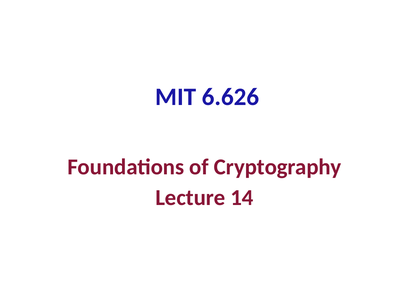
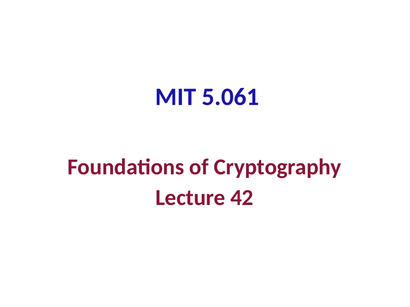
6.626: 6.626 -> 5.061 (231, 97)
14: 14 -> 42 (242, 198)
